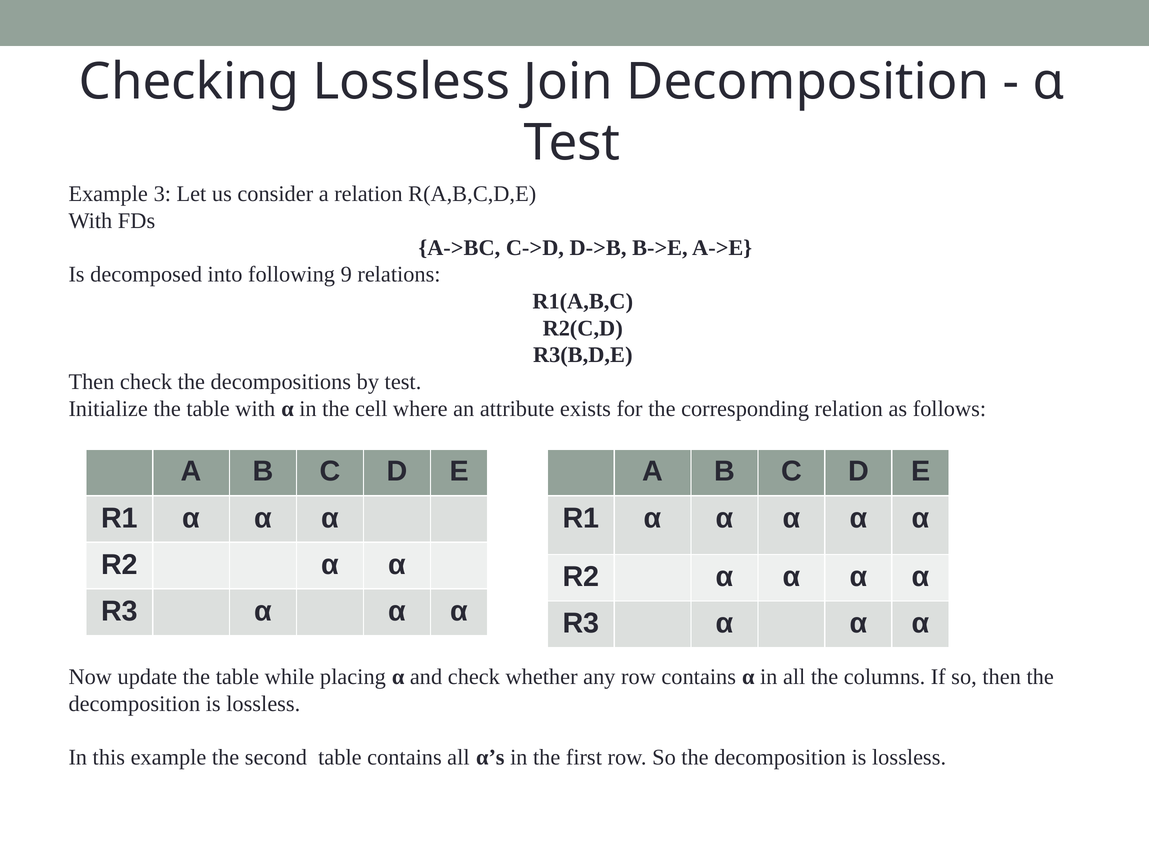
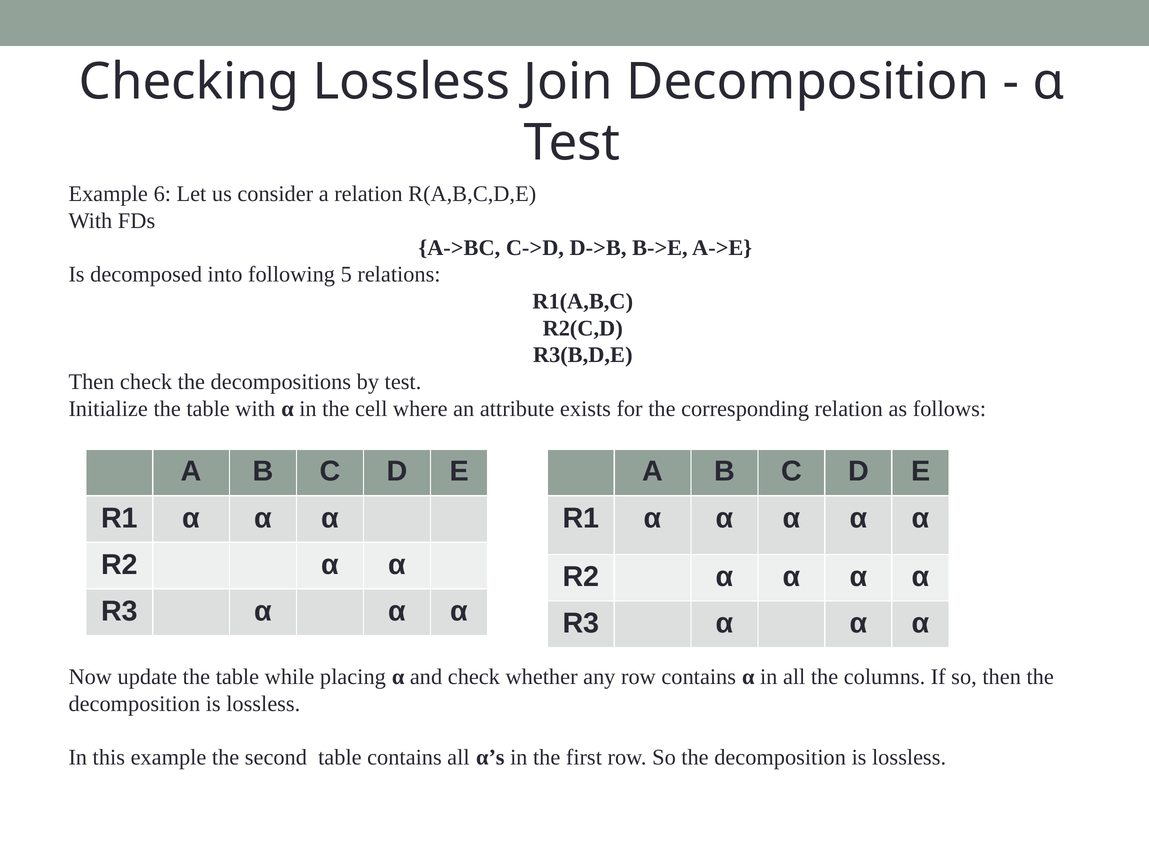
3: 3 -> 6 (162, 194)
9: 9 -> 5 (346, 274)
